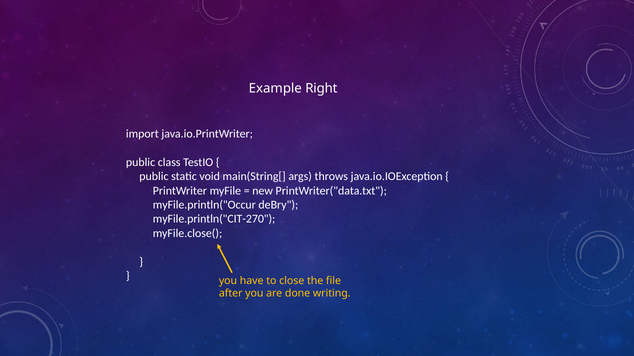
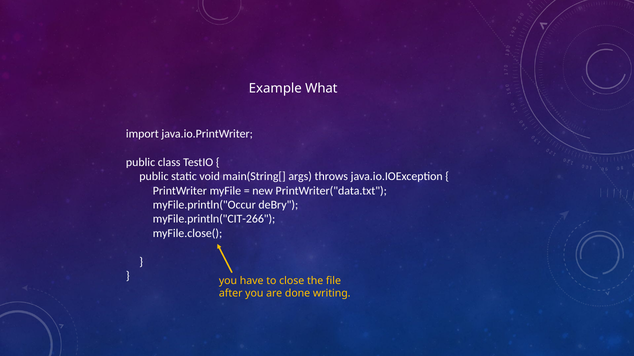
Right: Right -> What (321, 88)
myFile.println("CIT-270: myFile.println("CIT-270 -> myFile.println("CIT-266 (214, 219)
